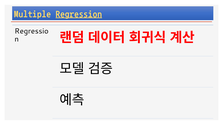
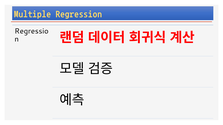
Regression underline: present -> none (79, 14)
